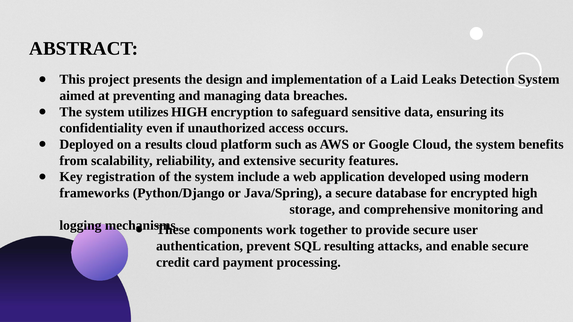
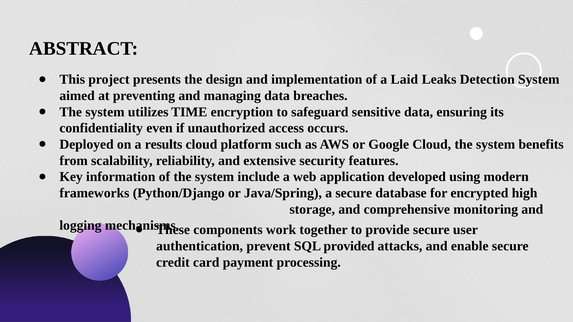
utilizes HIGH: HIGH -> TIME (189, 112)
registration: registration -> information (121, 177)
resulting: resulting -> provided (349, 246)
